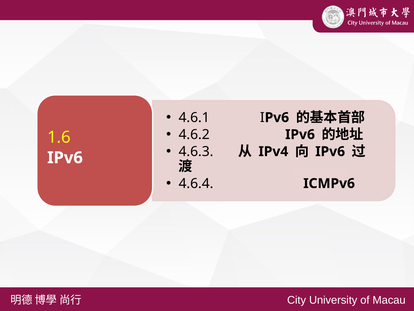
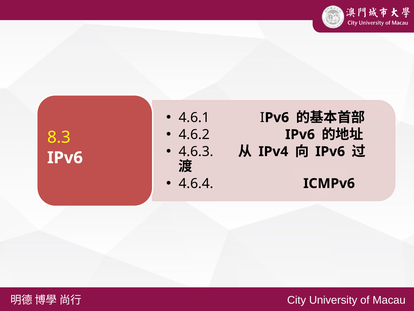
1.6: 1.6 -> 8.3 (59, 137)
